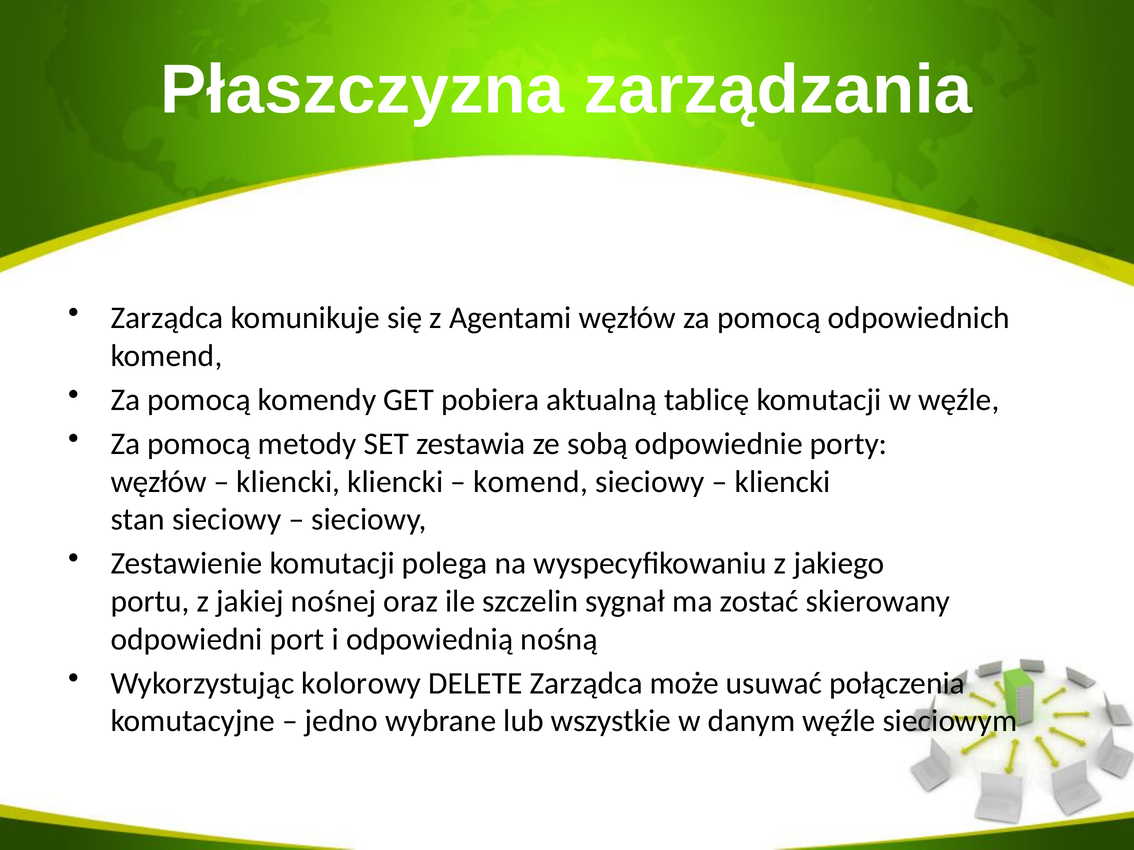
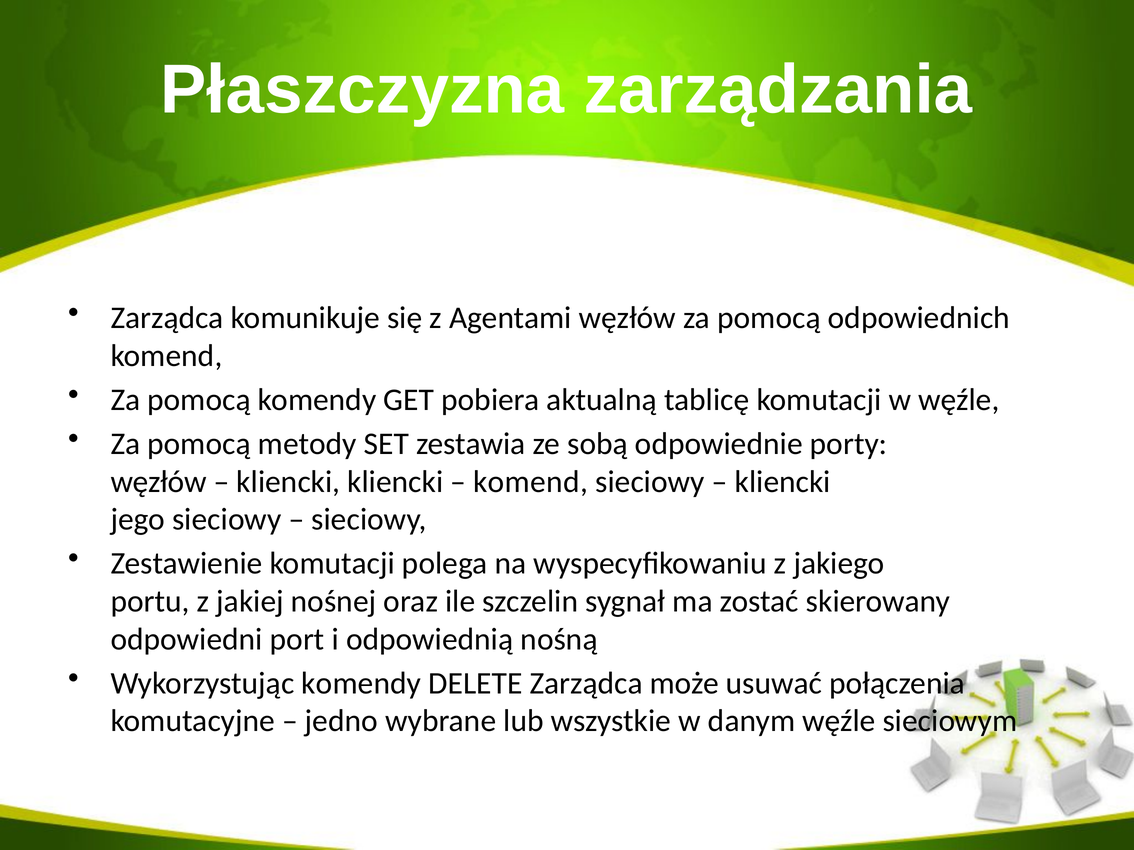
stan: stan -> jego (138, 520)
Wykorzystując kolorowy: kolorowy -> komendy (361, 684)
